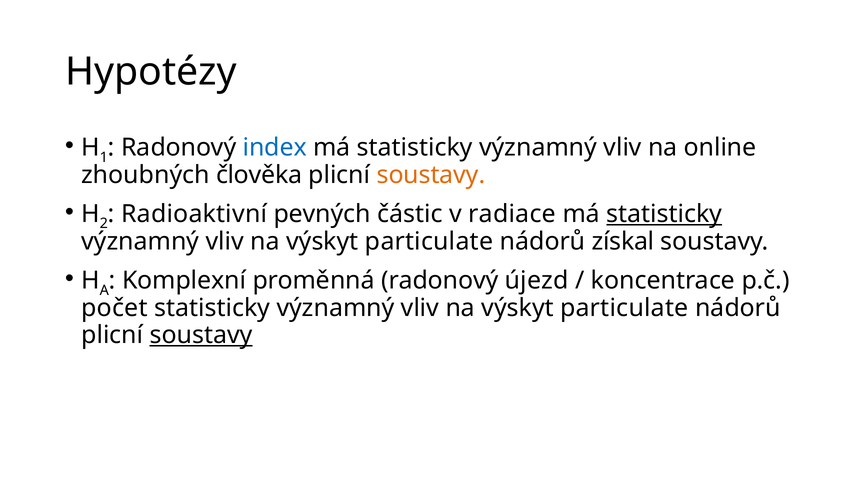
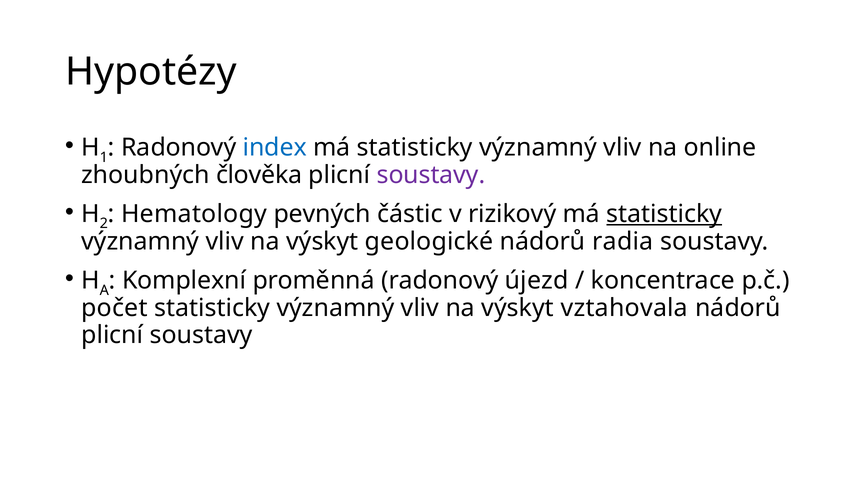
soustavy colour: orange -> purple (431, 175)
Radioaktivní: Radioaktivní -> Hematology (194, 214)
radiace: radiace -> rizikový (512, 214)
particulate: particulate -> geologické (429, 242)
získal: získal -> radia (623, 242)
particulate: particulate -> vztahovala (624, 309)
soustavy underline: present -> none (201, 336)
